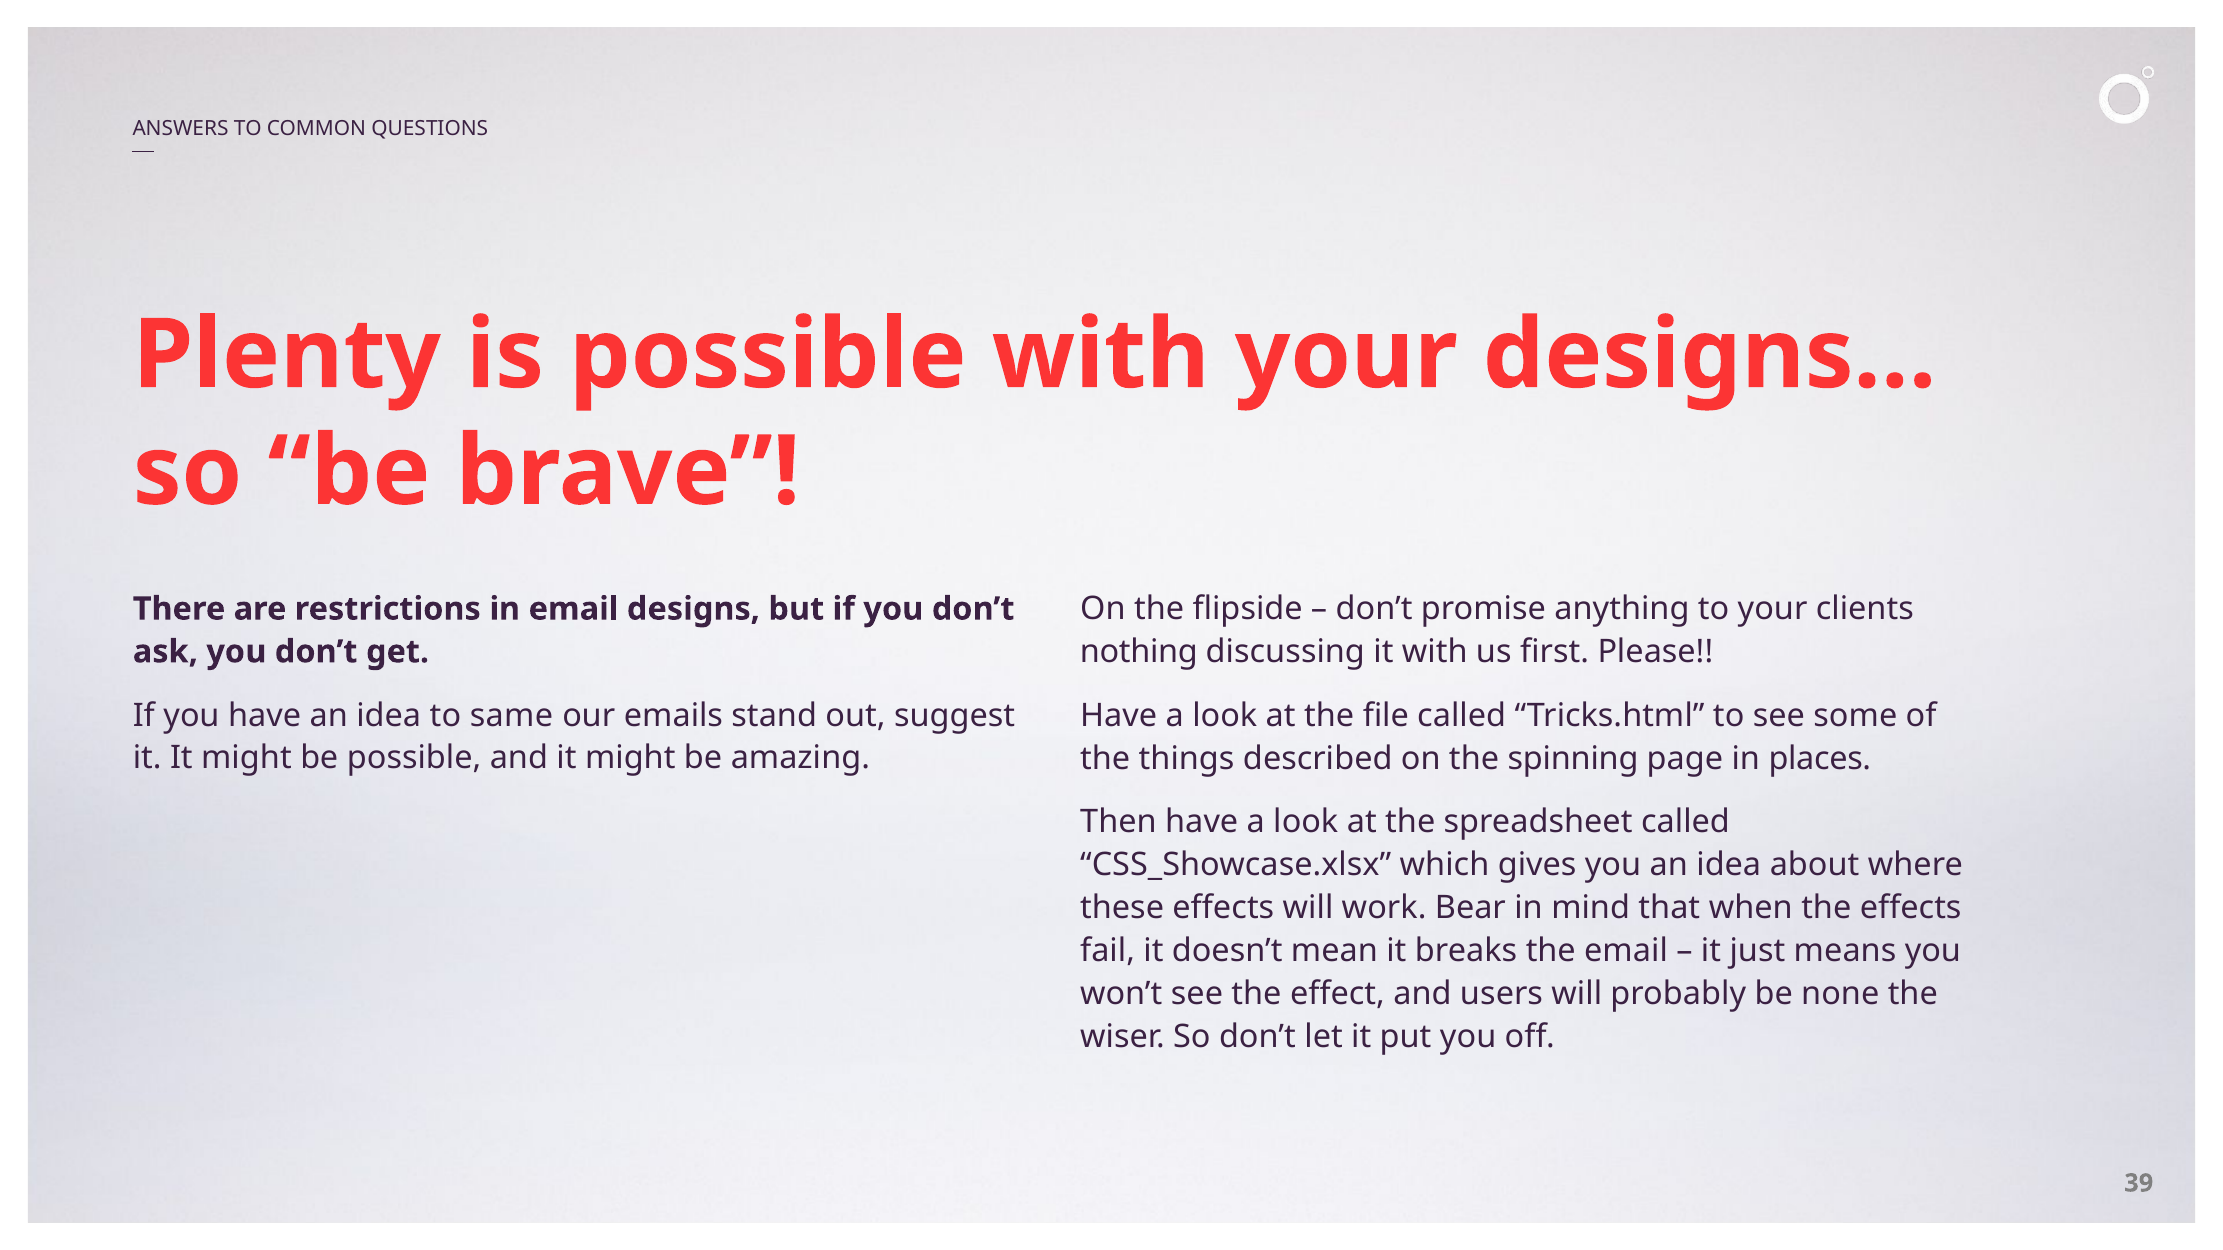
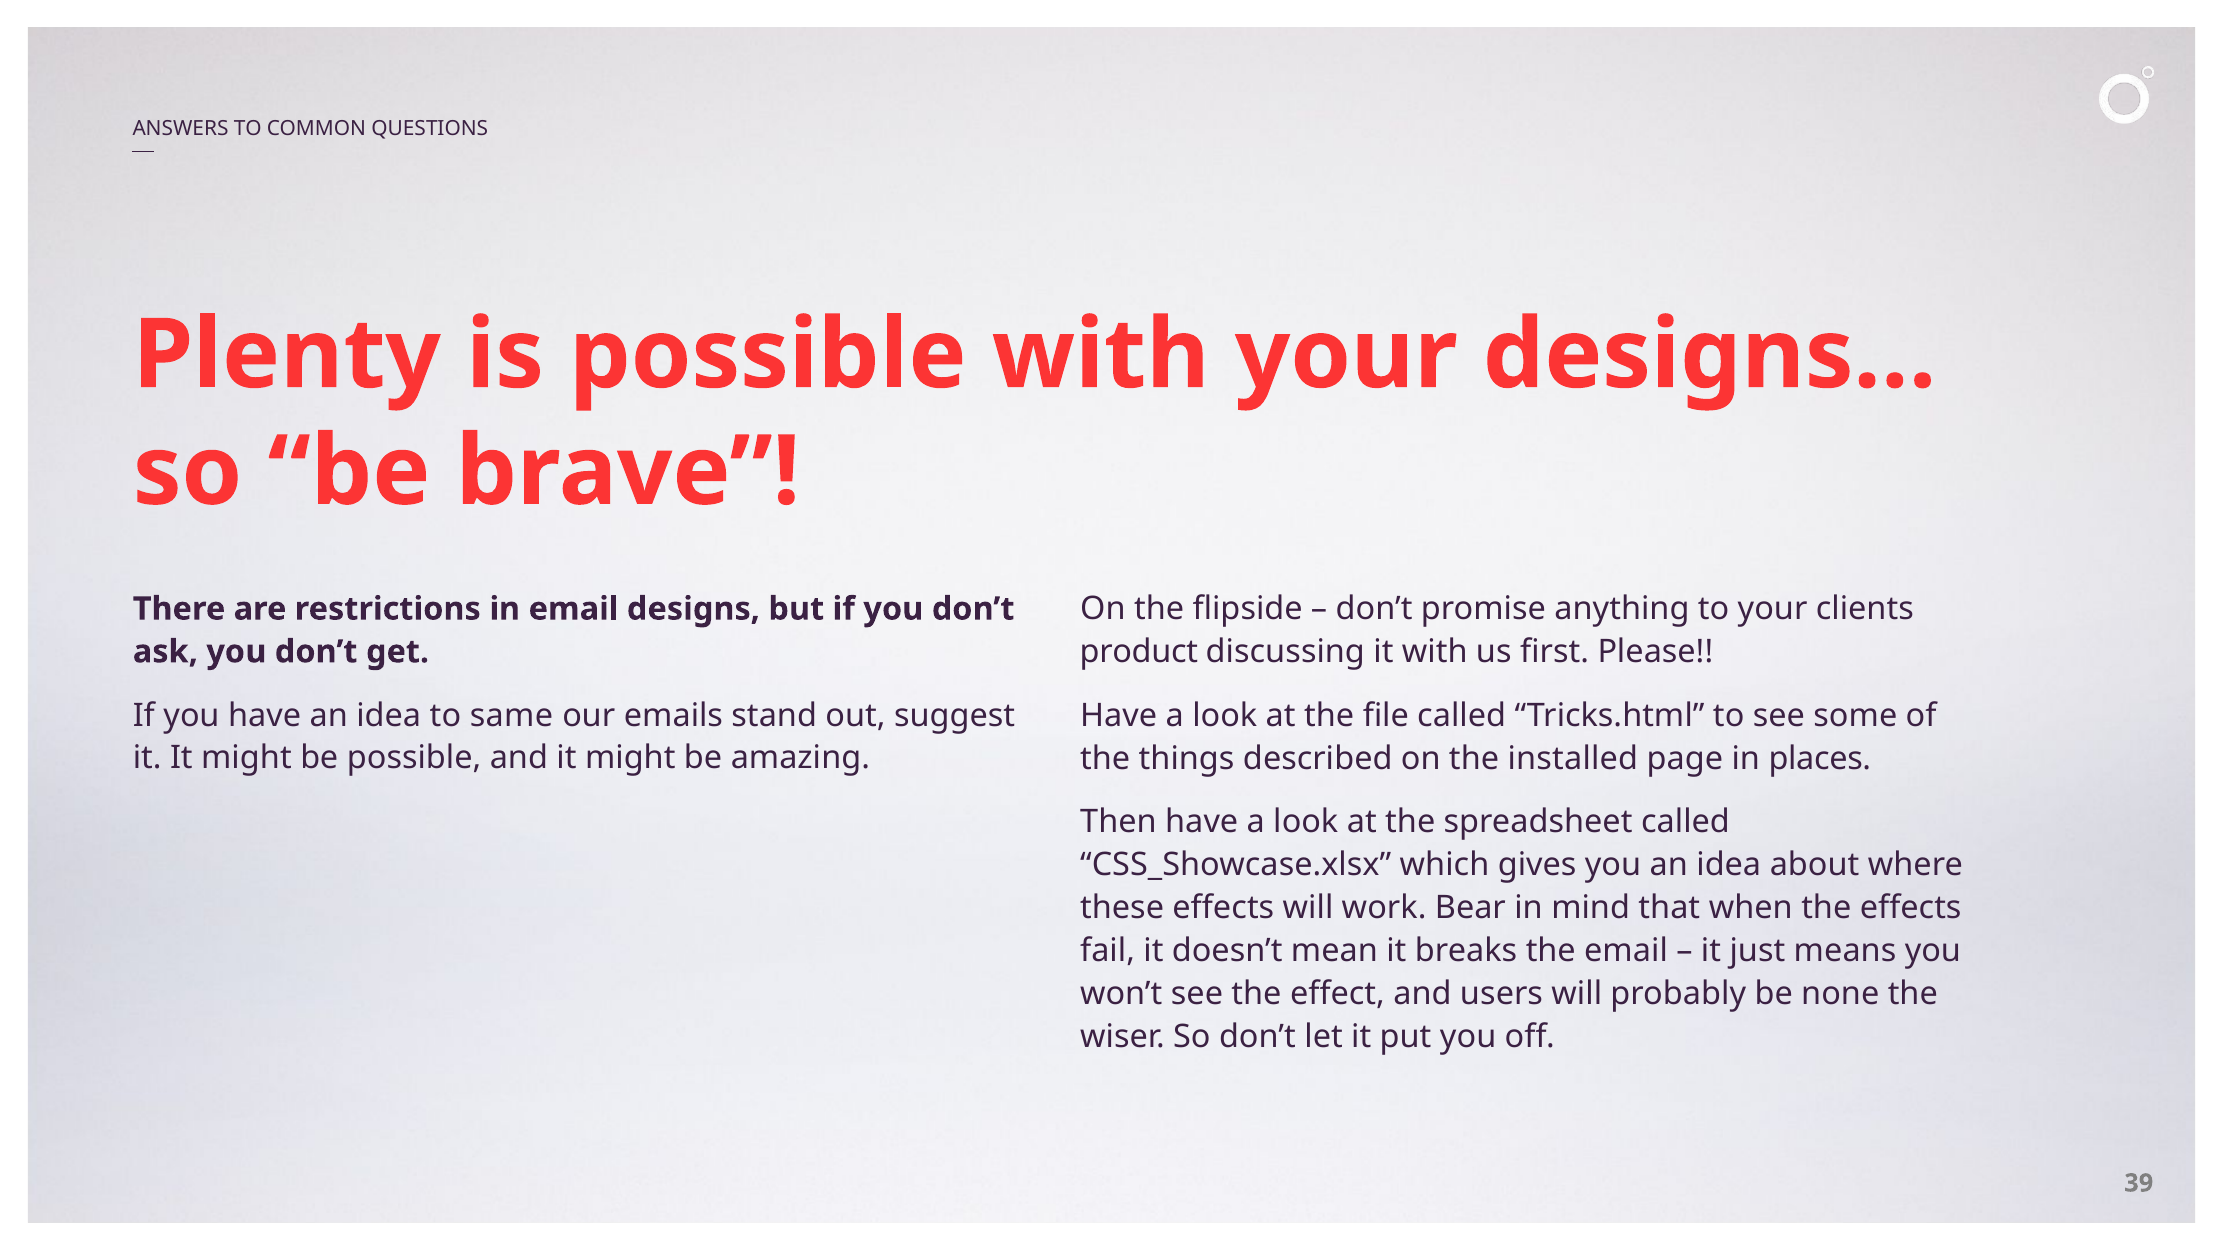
nothing: nothing -> product (1139, 652)
spinning: spinning -> installed (1573, 759)
